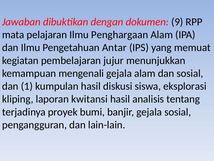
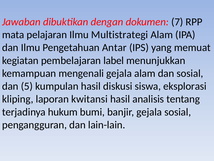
9: 9 -> 7 (177, 22)
Penghargaan: Penghargaan -> Multistrategi (120, 35)
jujur: jujur -> label (114, 60)
1: 1 -> 5 (27, 86)
proyek: proyek -> hukum (63, 112)
